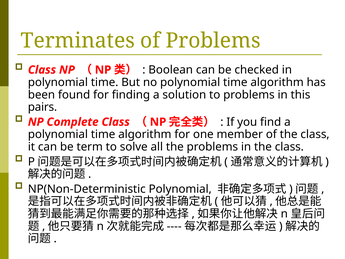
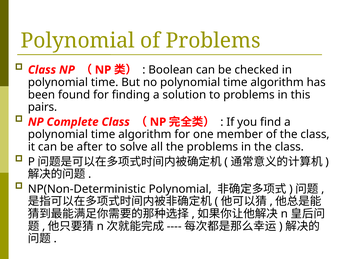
Terminates: Terminates -> Polynomial (78, 41)
term: term -> after (90, 147)
